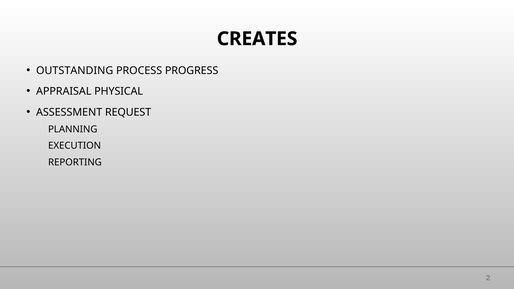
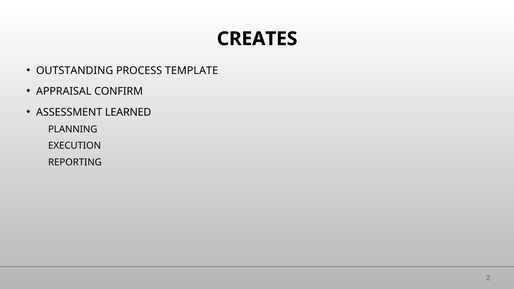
PROGRESS: PROGRESS -> TEMPLATE (192, 71)
PHYSICAL: PHYSICAL -> CONFIRM (119, 91)
REQUEST: REQUEST -> LEARNED (128, 112)
